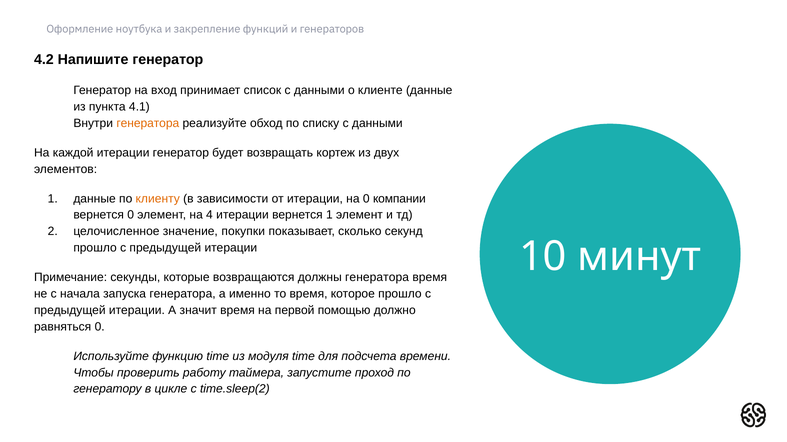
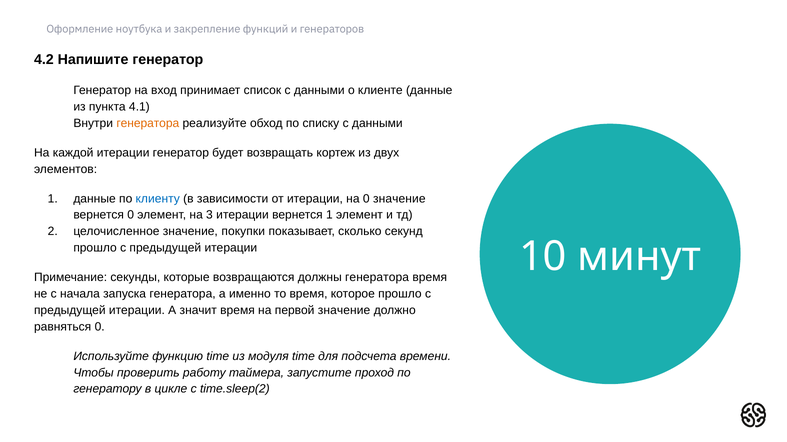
клиенту colour: orange -> blue (158, 199)
0 компании: компании -> значение (399, 199)
4: 4 -> 3 (209, 215)
первой помощью: помощью -> значение (344, 311)
